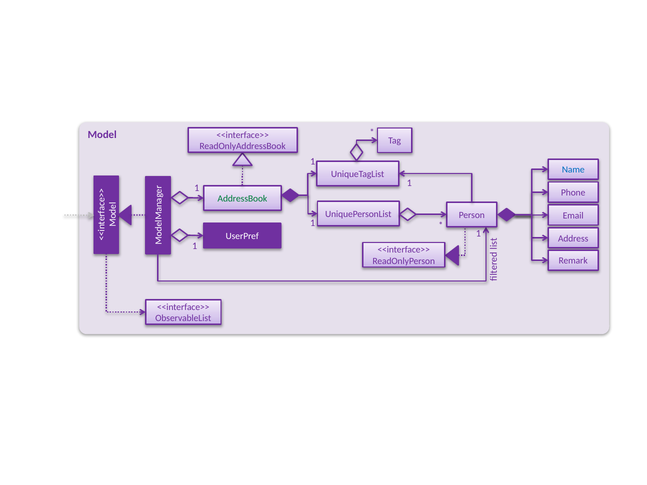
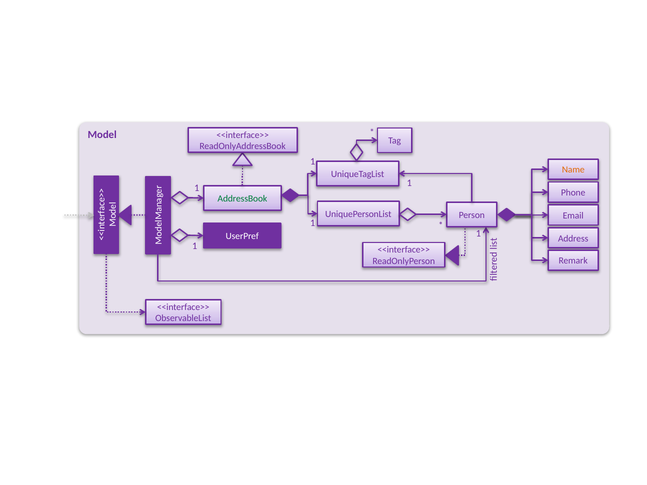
Name colour: blue -> orange (573, 170)
